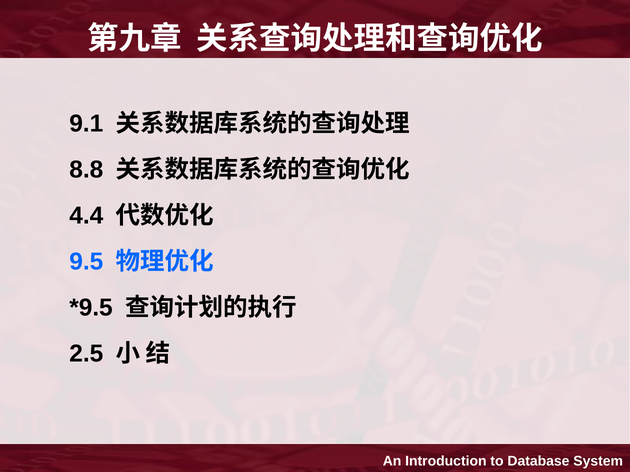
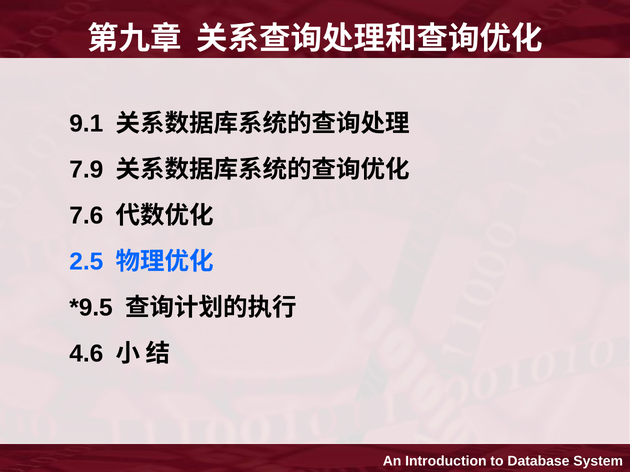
8.8: 8.8 -> 7.9 (86, 170)
4.4: 4.4 -> 7.6 (86, 216)
9.5: 9.5 -> 2.5 (86, 262)
2.5: 2.5 -> 4.6 (86, 354)
